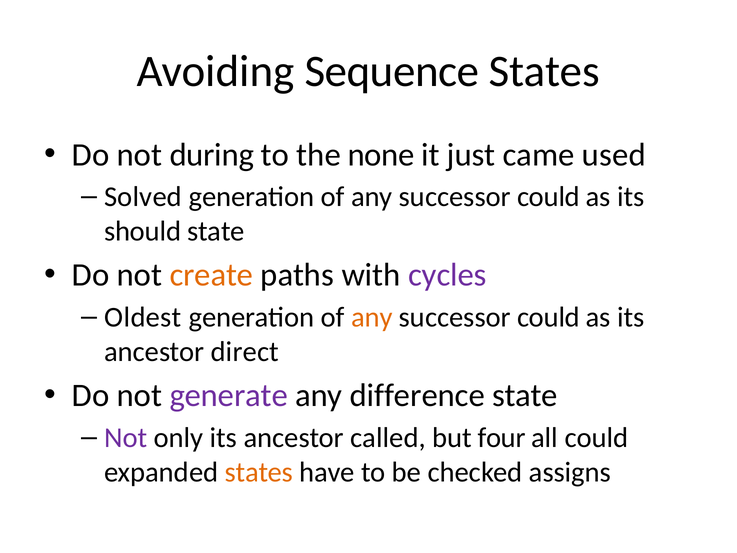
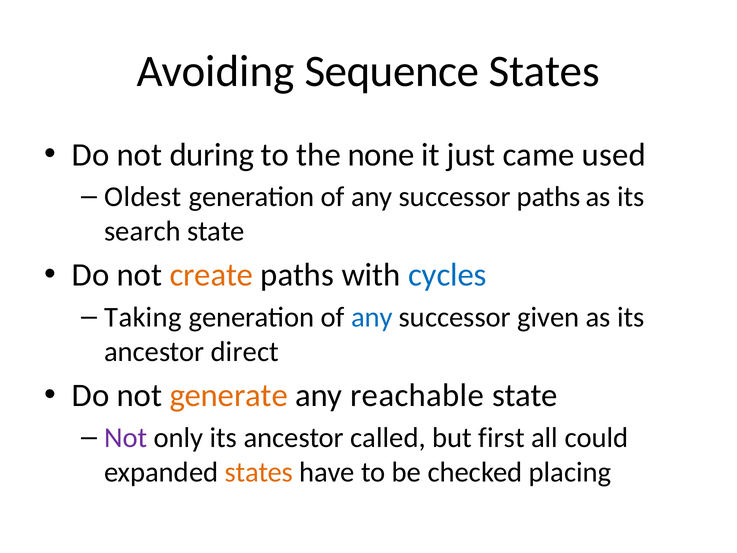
Solved: Solved -> Oldest (143, 197)
could: could -> paths (548, 197)
should: should -> search (142, 231)
cycles colour: purple -> blue (447, 275)
Oldest: Oldest -> Taking (143, 317)
any colour: orange -> blue (372, 317)
could: could -> given (548, 317)
generate colour: purple -> orange (229, 395)
difference: difference -> reachable (417, 395)
four: four -> first (502, 437)
assigns: assigns -> placing (570, 472)
